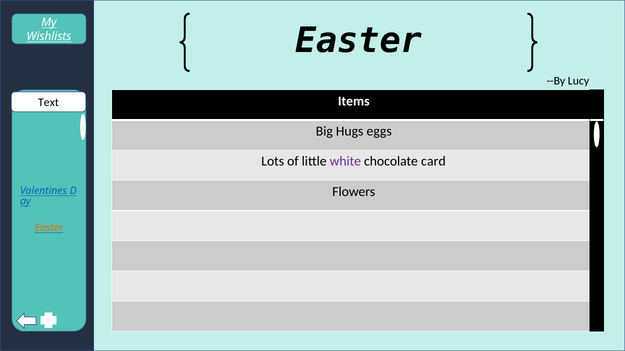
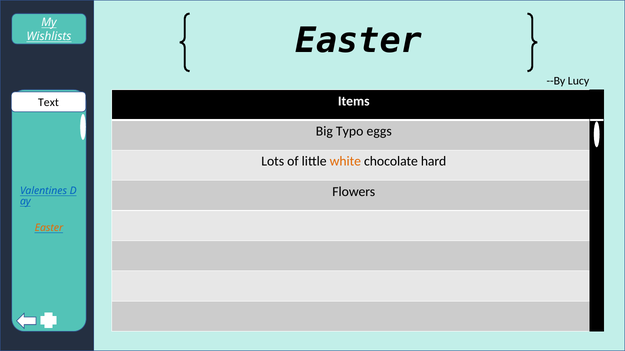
Hugs: Hugs -> Typo (350, 131)
white colour: purple -> orange (345, 162)
card: card -> hard (434, 162)
